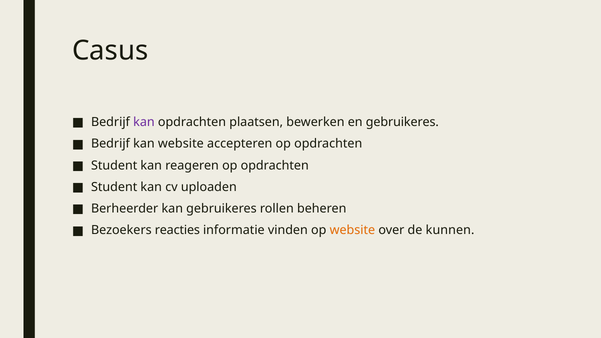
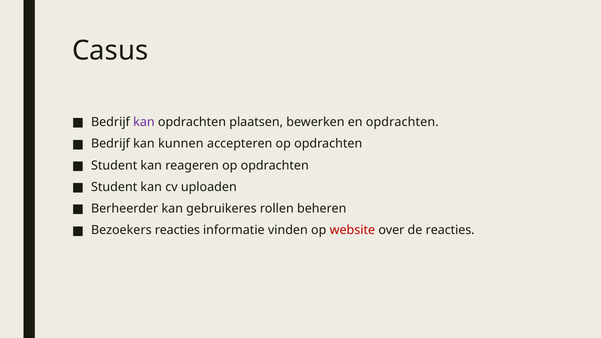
en gebruikeres: gebruikeres -> opdrachten (402, 122)
kan website: website -> kunnen (181, 144)
website colour: orange -> red (352, 230)
de kunnen: kunnen -> reacties (450, 230)
